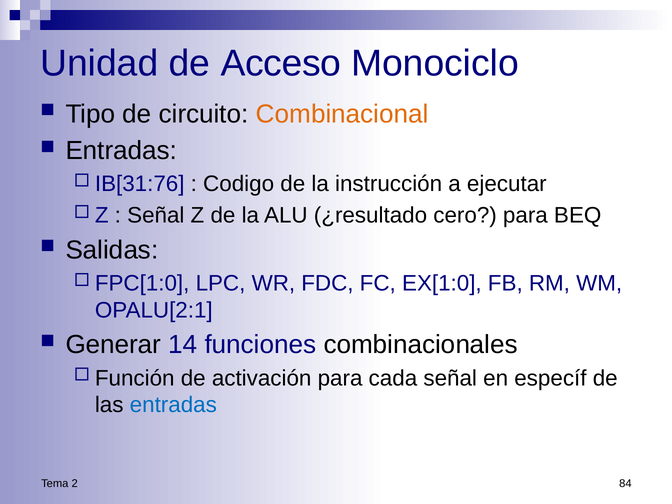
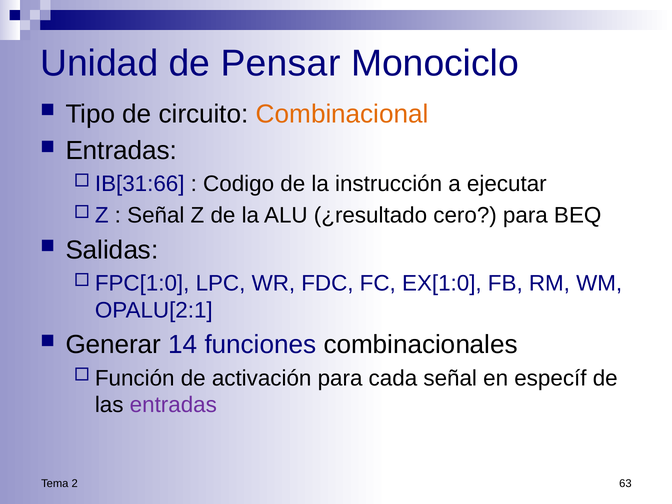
Acceso: Acceso -> Pensar (281, 63)
IB[31:76: IB[31:76 -> IB[31:66 (140, 184)
entradas colour: blue -> purple (173, 405)
84: 84 -> 63 (625, 483)
